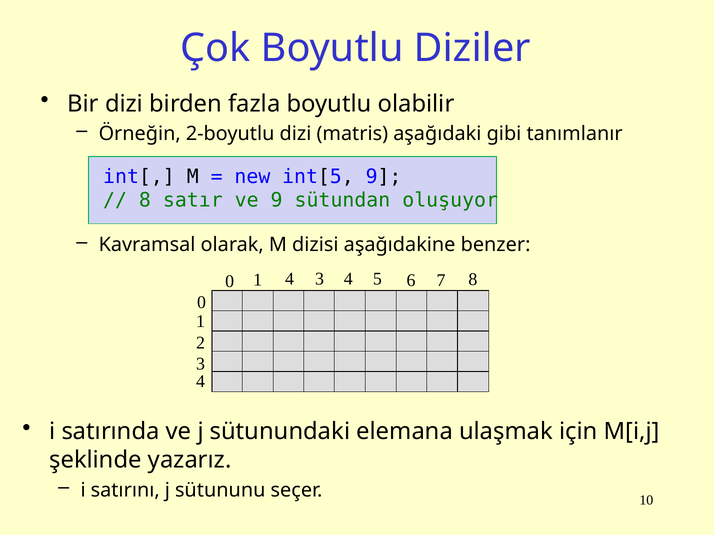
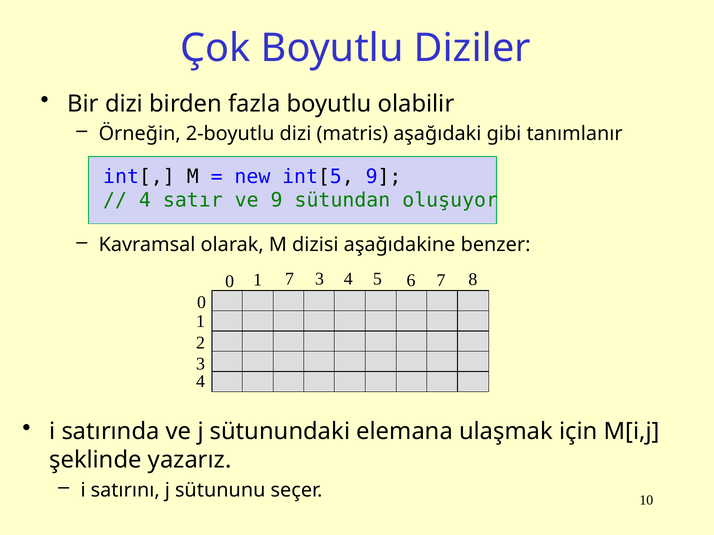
8: 8 -> 4 (145, 201)
1 4: 4 -> 7 (289, 279)
